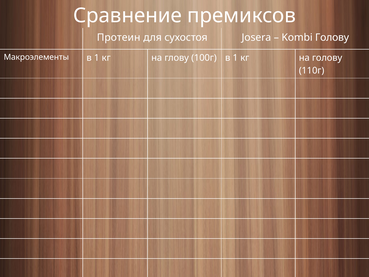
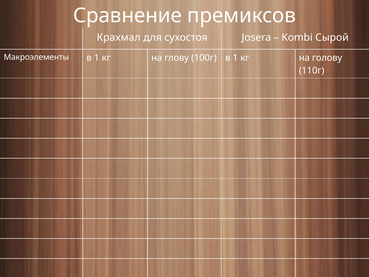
Протеин: Протеин -> Крахмал (119, 37)
Kombi Голову: Голову -> Сырой (332, 37)
